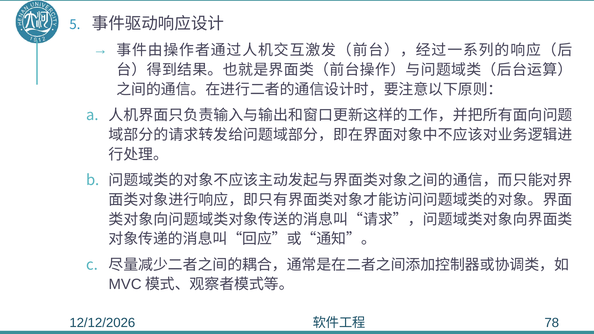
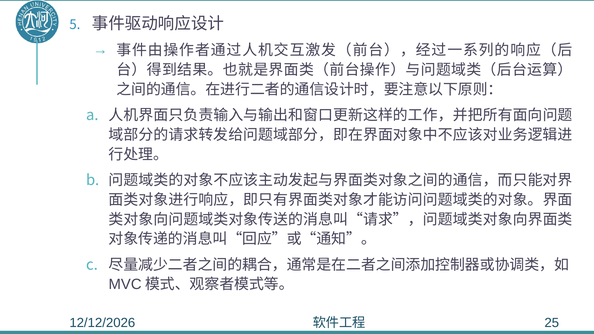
78: 78 -> 25 (552, 323)
